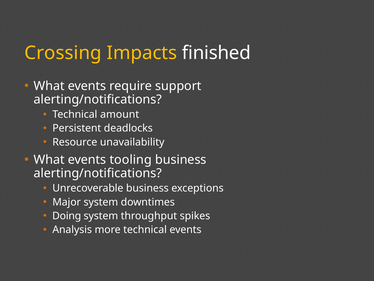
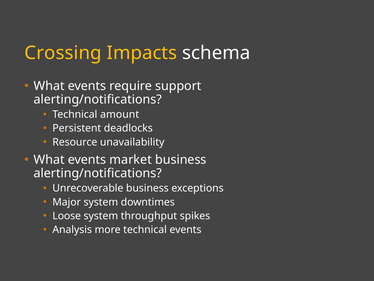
finished: finished -> schema (216, 53)
tooling: tooling -> market (131, 159)
Doing: Doing -> Loose (67, 216)
